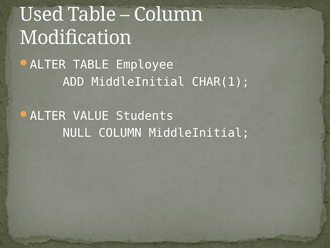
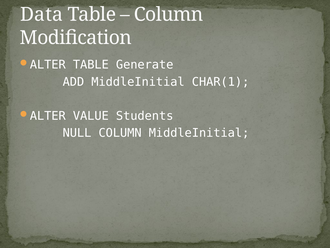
Used: Used -> Data (42, 15)
Employee: Employee -> Generate (145, 65)
